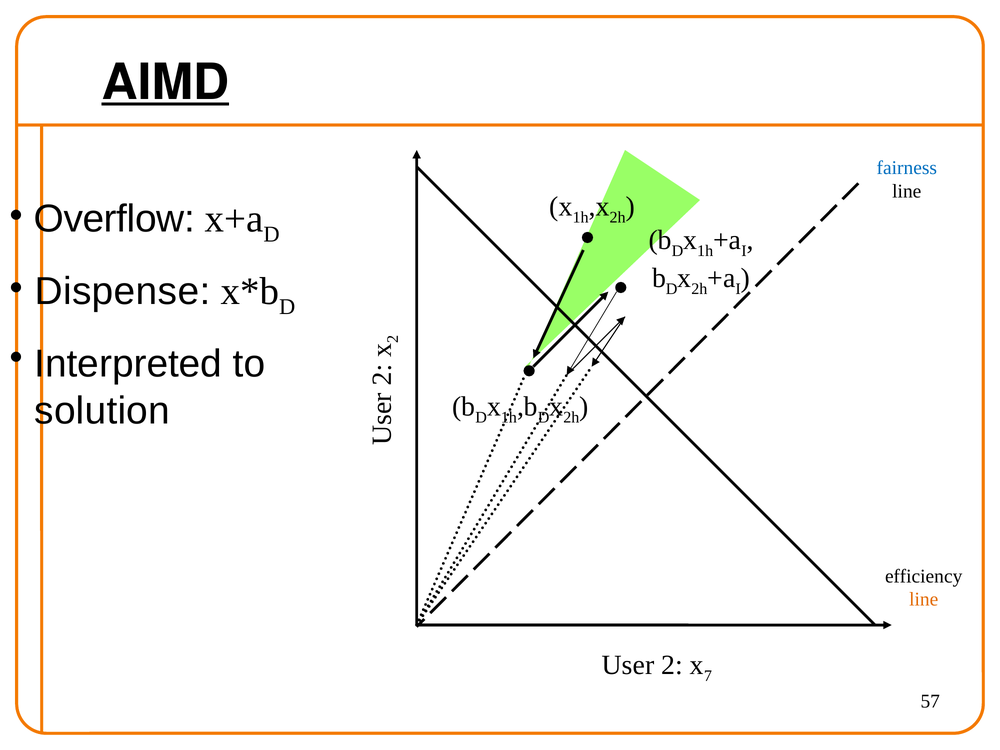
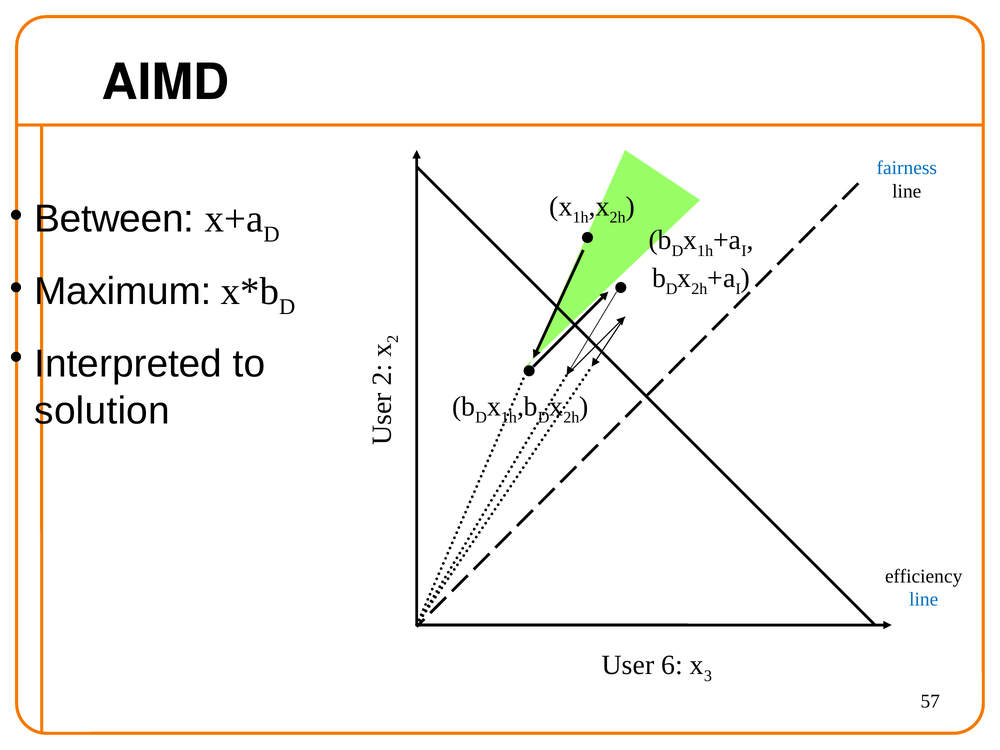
AIMD underline: present -> none (165, 83)
Overflow: Overflow -> Between (114, 219)
Dispense: Dispense -> Maximum (123, 291)
line colour: orange -> blue (924, 600)
User 2: 2 -> 6 (672, 665)
7: 7 -> 3 (708, 676)
